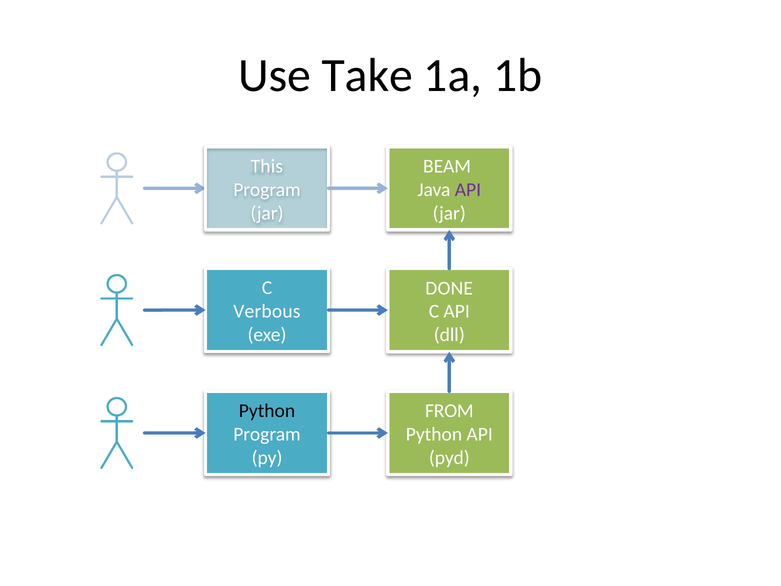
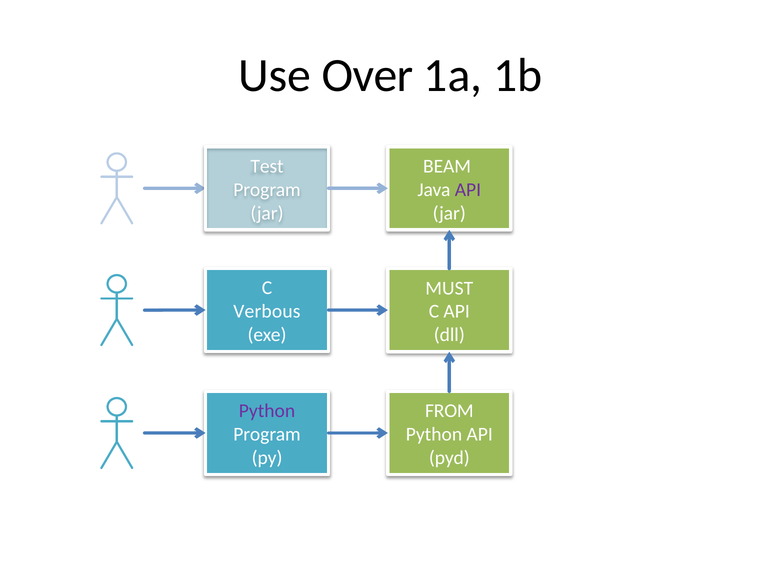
Take: Take -> Over (368, 76)
This: This -> Test (267, 166)
DONE: DONE -> MUST (449, 288)
Python colour: black -> purple (267, 411)
